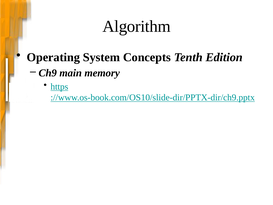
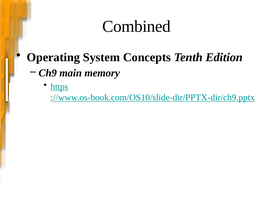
Algorithm: Algorithm -> Combined (137, 26)
